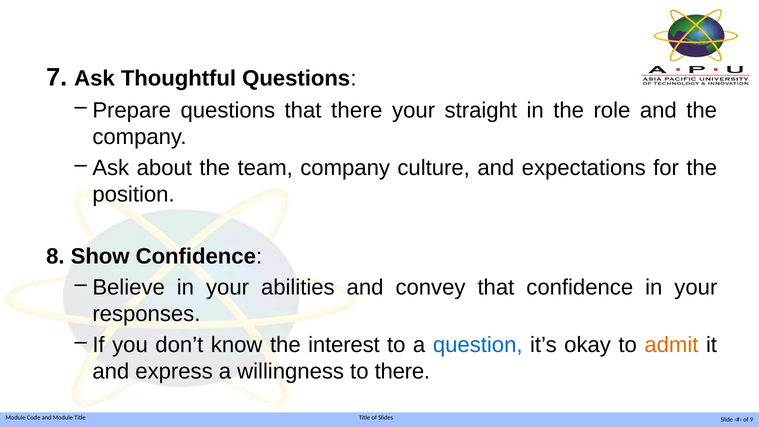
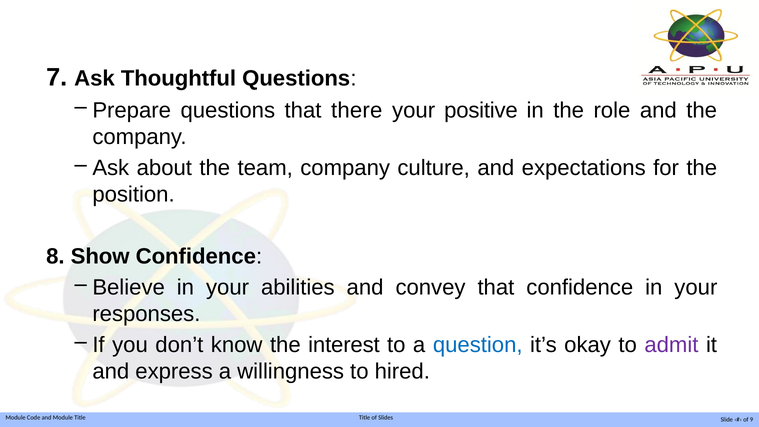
straight: straight -> positive (481, 110)
admit colour: orange -> purple (671, 345)
to there: there -> hired (402, 372)
